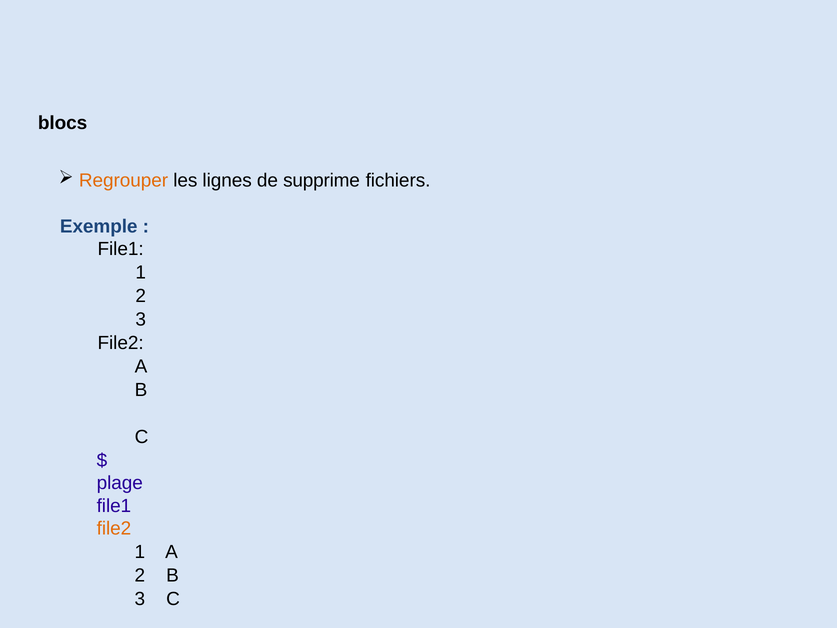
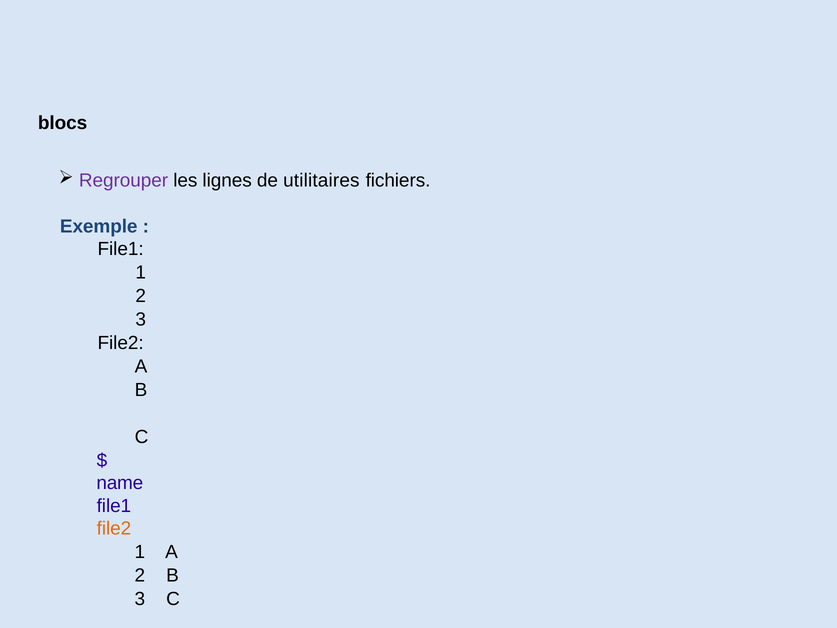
Regrouper colour: orange -> purple (124, 180)
supprime: supprime -> utilitaires (321, 180)
plage: plage -> name (120, 483)
